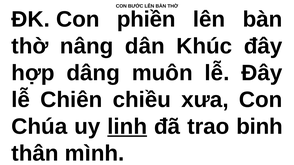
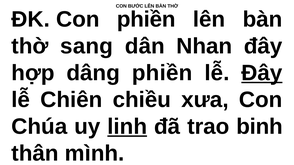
nâng: nâng -> sang (87, 46)
Khúc: Khúc -> Nhan (204, 46)
dâng muôn: muôn -> phiền (162, 73)
Ðây underline: none -> present (262, 73)
